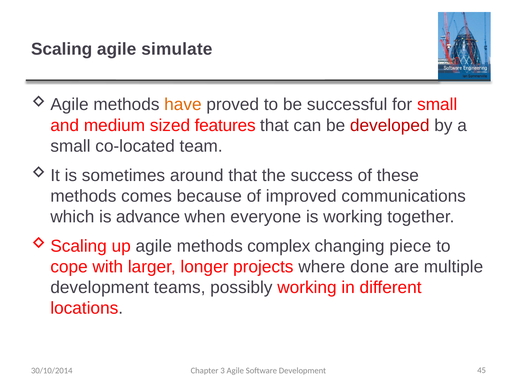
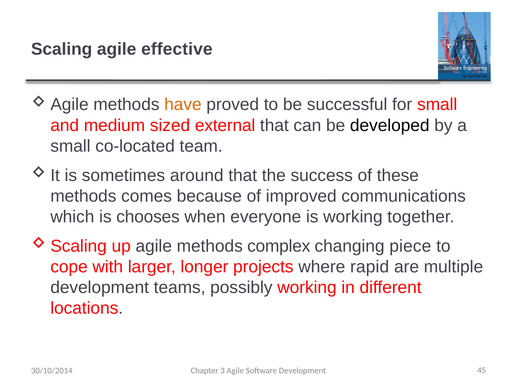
simulate: simulate -> effective (177, 49)
features: features -> external (225, 125)
developed colour: red -> black (390, 125)
advance: advance -> chooses (148, 217)
done: done -> rapid (370, 267)
